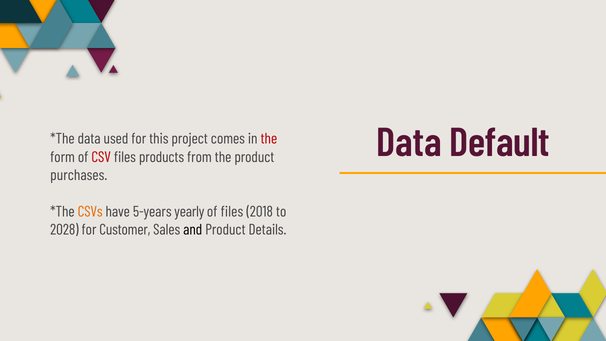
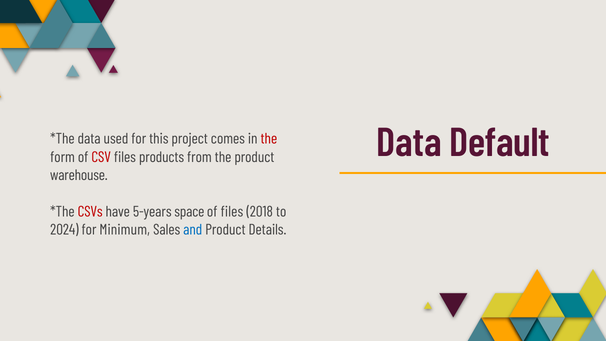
purchases: purchases -> warehouse (79, 175)
CSVs colour: orange -> red (90, 212)
yearly: yearly -> space (189, 212)
2028: 2028 -> 2024 (64, 230)
Customer: Customer -> Minimum (125, 230)
and colour: black -> blue (193, 230)
